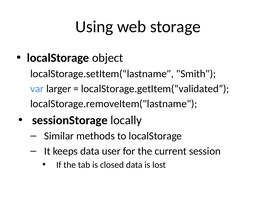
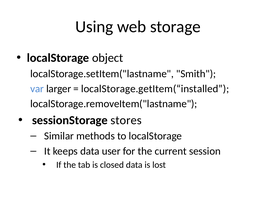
localStorage.getItem(“validated: localStorage.getItem(“validated -> localStorage.getItem(“installed (155, 89)
locally: locally -> stores (126, 120)
